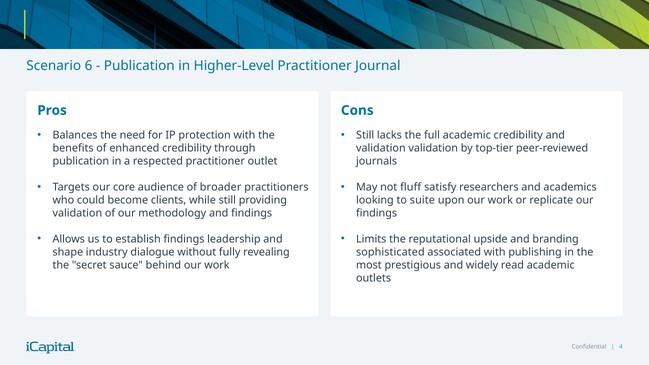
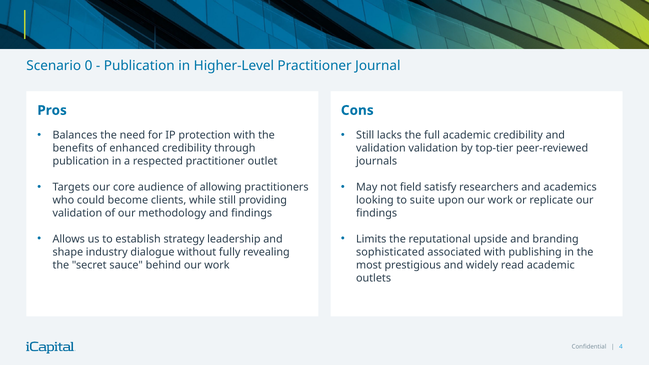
6: 6 -> 0 (89, 66)
broader: broader -> allowing (221, 187)
fluff: fluff -> field (411, 187)
establish findings: findings -> strategy (184, 239)
